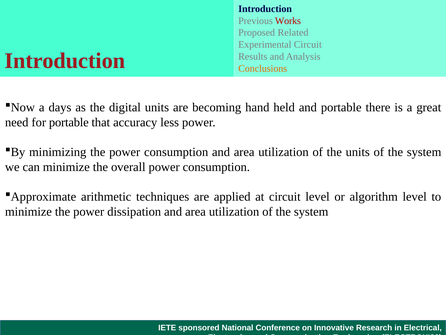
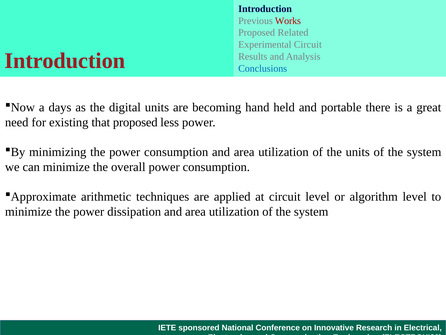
Conclusions colour: orange -> blue (263, 68)
for portable: portable -> existing (69, 122)
that accuracy: accuracy -> proposed (135, 122)
